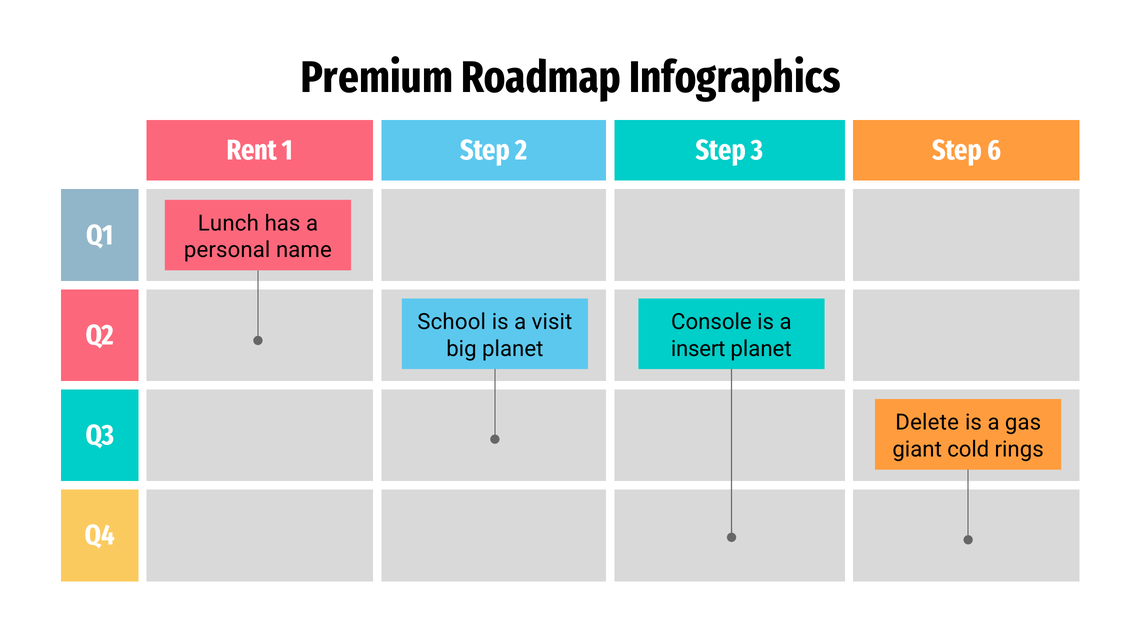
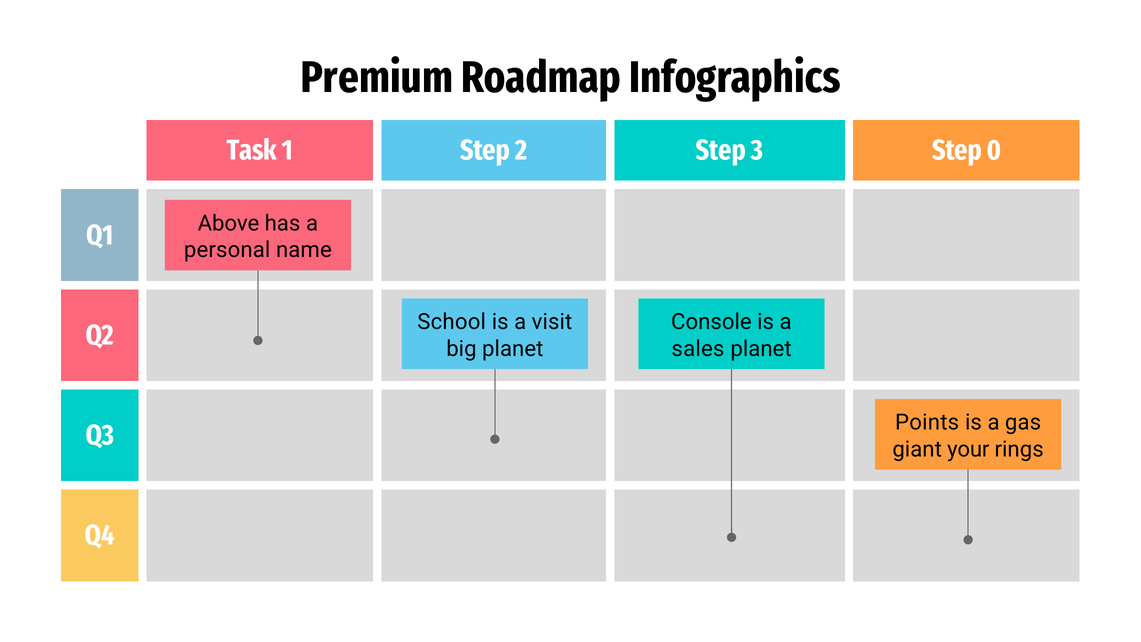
Rent: Rent -> Task (252, 151)
6: 6 -> 0 (994, 151)
Lunch: Lunch -> Above (229, 223)
insert: insert -> sales (698, 349)
Delete: Delete -> Points (927, 422)
cold: cold -> your (968, 449)
